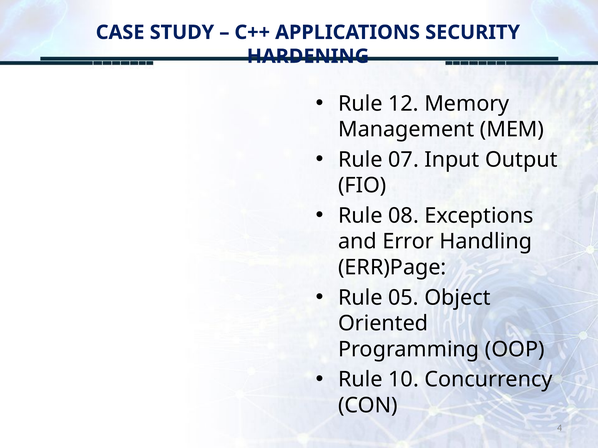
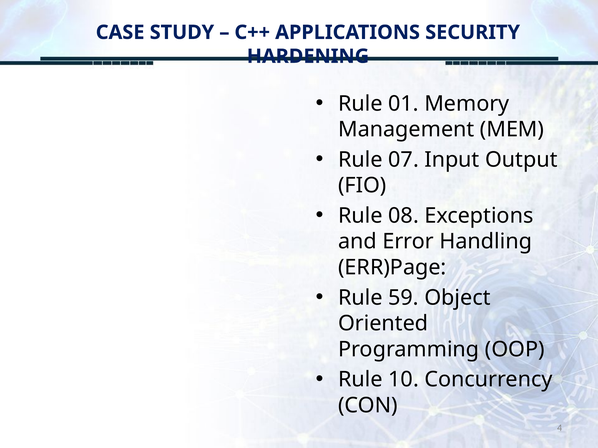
12: 12 -> 01 (403, 104)
05: 05 -> 59 (403, 298)
